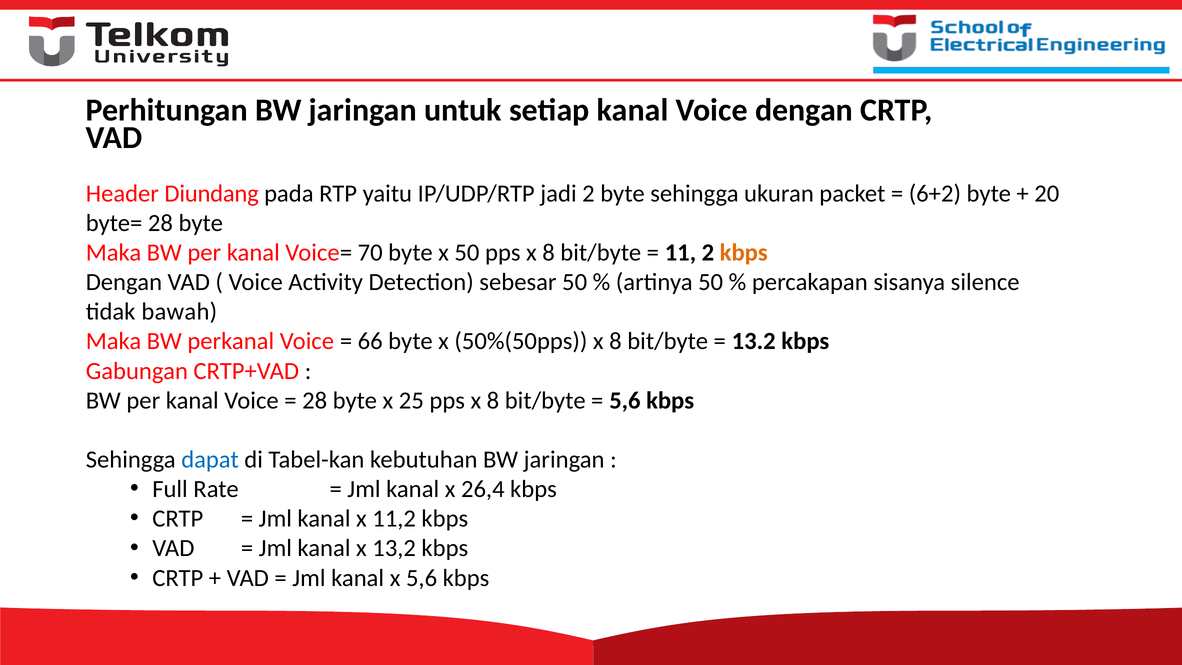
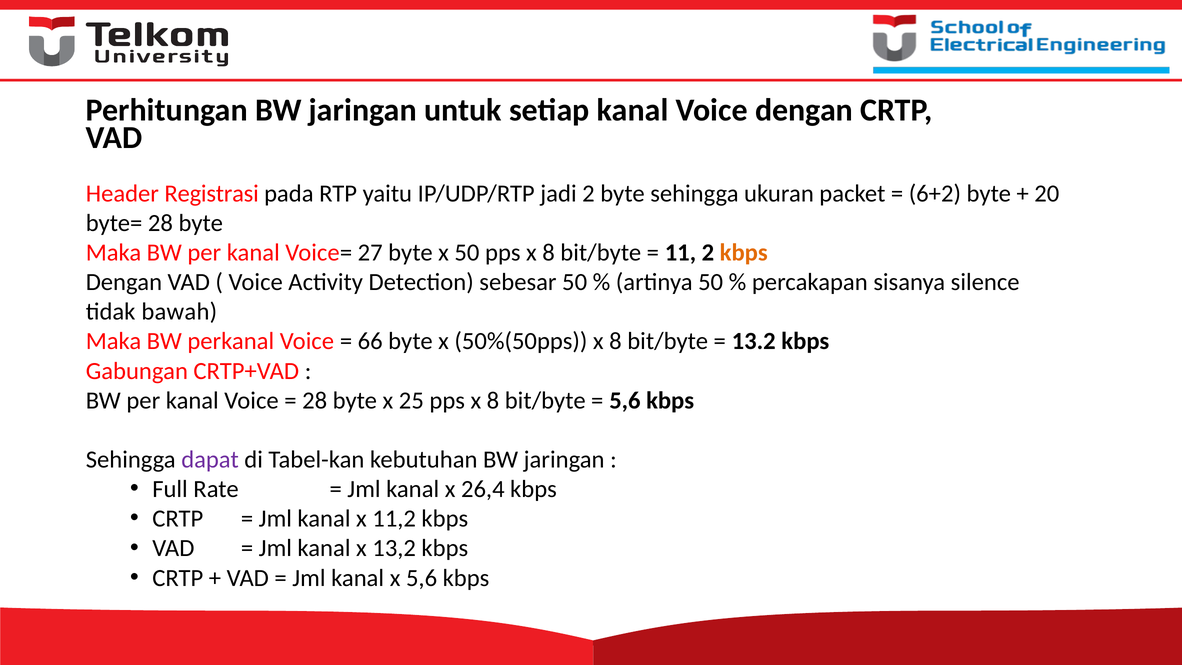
Diundang: Diundang -> Registrasi (212, 193)
70: 70 -> 27 (370, 253)
dapat colour: blue -> purple (210, 460)
